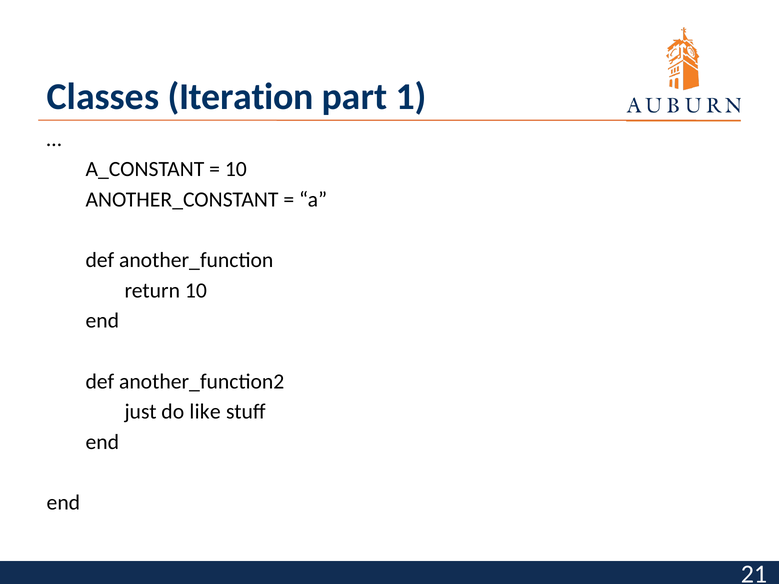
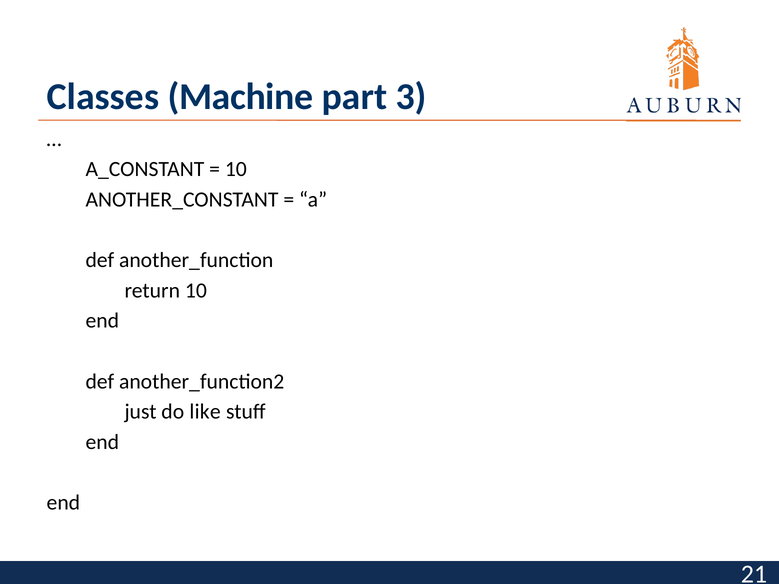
Iteration: Iteration -> Machine (241, 97)
1: 1 -> 3 (411, 97)
